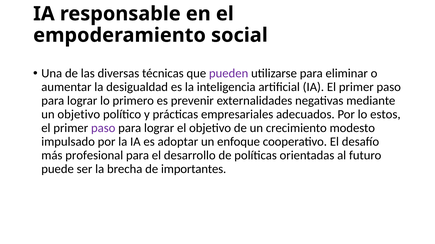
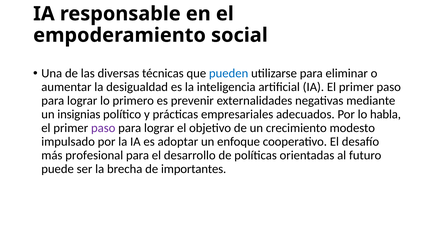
pueden colour: purple -> blue (229, 74)
un objetivo: objetivo -> insignias (79, 115)
estos: estos -> habla (385, 115)
